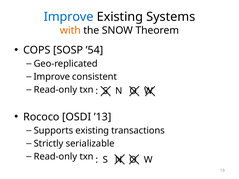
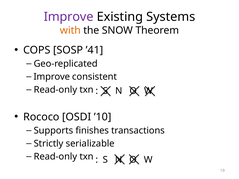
Improve colour: blue -> purple (69, 17)
’54: ’54 -> ’41 (95, 50)
’13: ’13 -> ’10 (103, 117)
Supports existing: existing -> finishes (92, 131)
